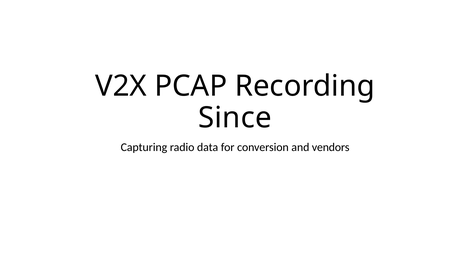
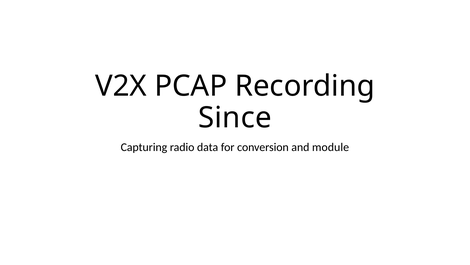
vendors: vendors -> module (331, 147)
